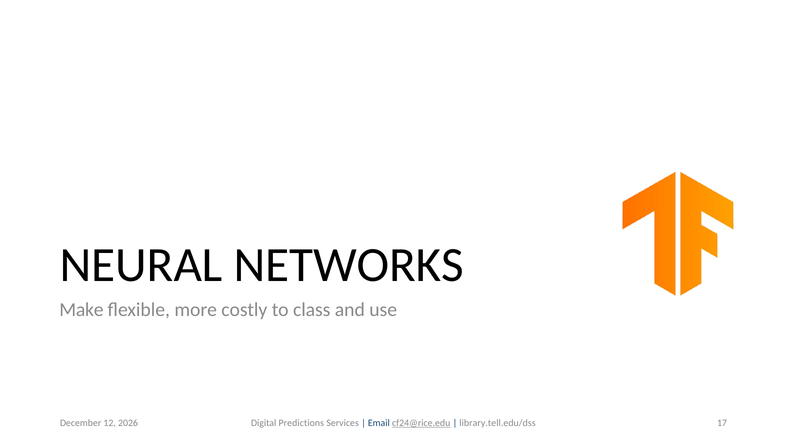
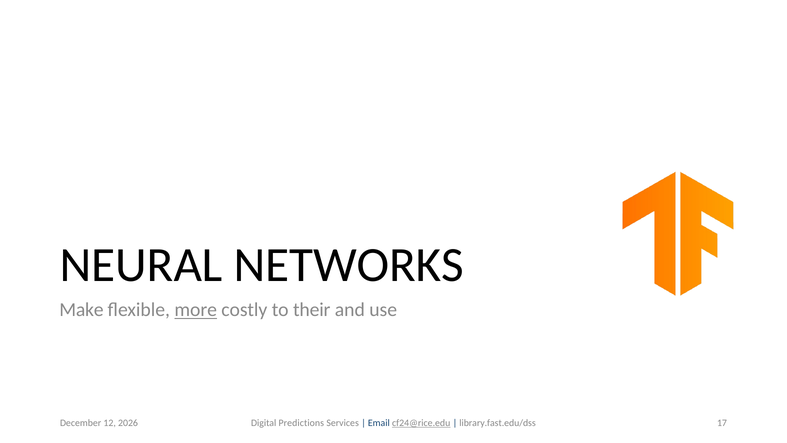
more underline: none -> present (196, 310)
class: class -> their (312, 310)
library.tell.edu/dss: library.tell.edu/dss -> library.fast.edu/dss (498, 423)
